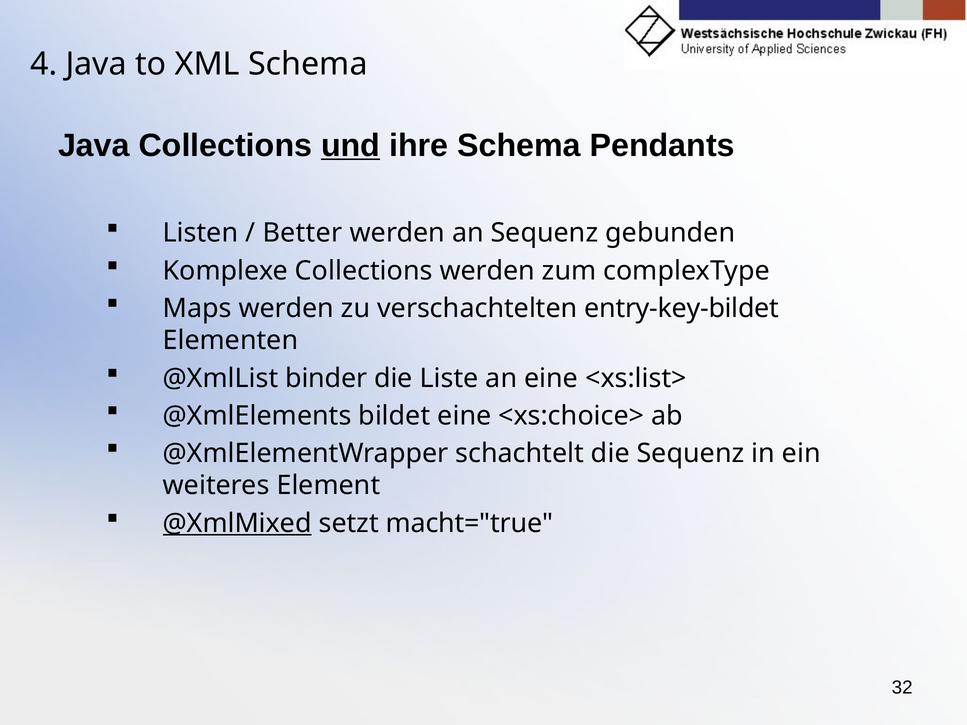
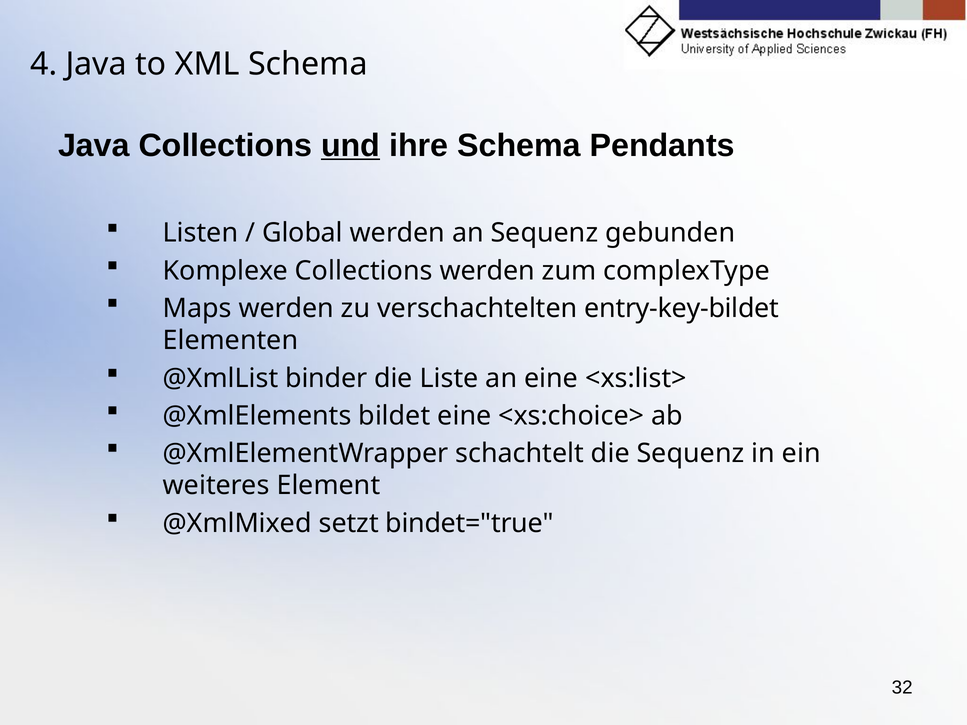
Better: Better -> Global (303, 233)
@XmlMixed underline: present -> none (237, 523)
macht="true: macht="true -> bindet="true (469, 523)
